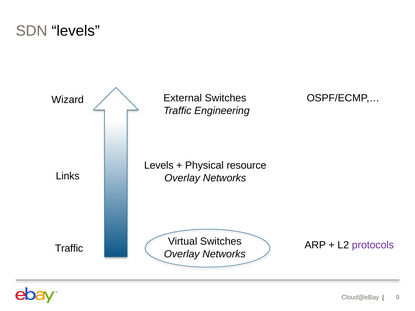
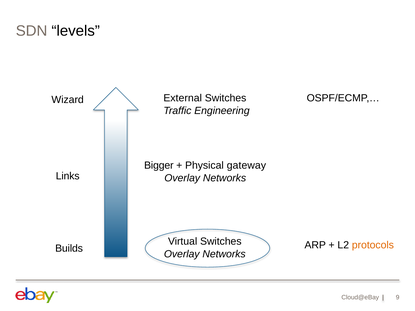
Levels: Levels -> Bigger (159, 166)
resource: resource -> gateway (246, 166)
protocols colour: purple -> orange (373, 245)
Traffic: Traffic -> Builds (69, 249)
